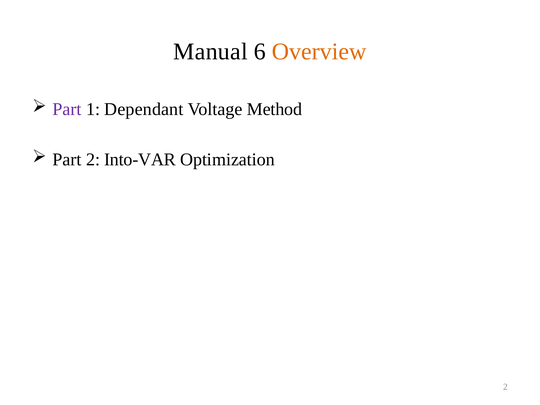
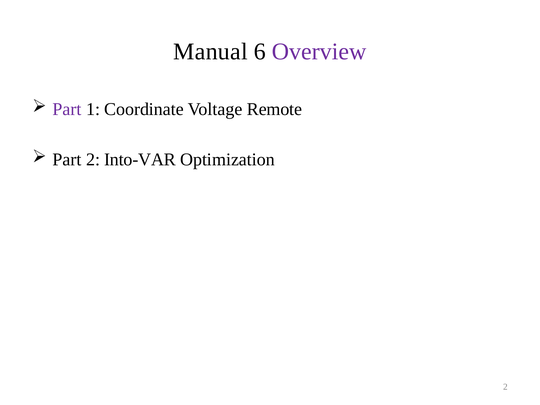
Overview colour: orange -> purple (319, 52)
Dependant: Dependant -> Coordinate (144, 109)
Method: Method -> Remote (274, 109)
